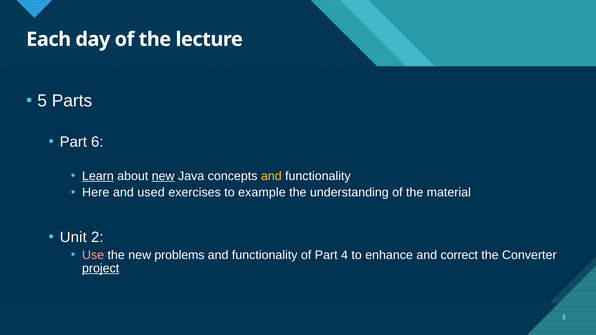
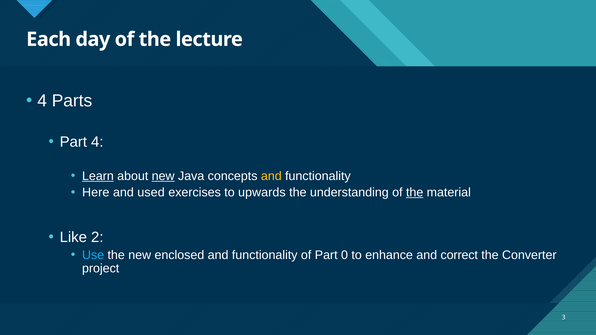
5: 5 -> 4 (42, 101)
Part 6: 6 -> 4 (97, 142)
example: example -> upwards (262, 193)
the underline: none -> present (415, 193)
Unit: Unit -> Like (73, 237)
Use colour: pink -> light blue (93, 255)
problems: problems -> enclosed (179, 255)
4: 4 -> 0 (345, 255)
project underline: present -> none (101, 269)
